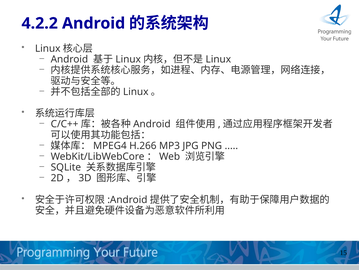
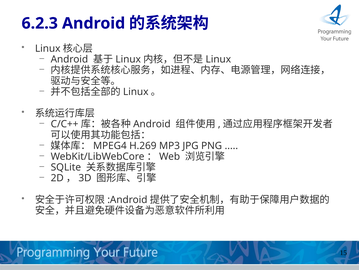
4.2.2: 4.2.2 -> 6.2.3 (40, 23)
H.266: H.266 -> H.269 (143, 145)
